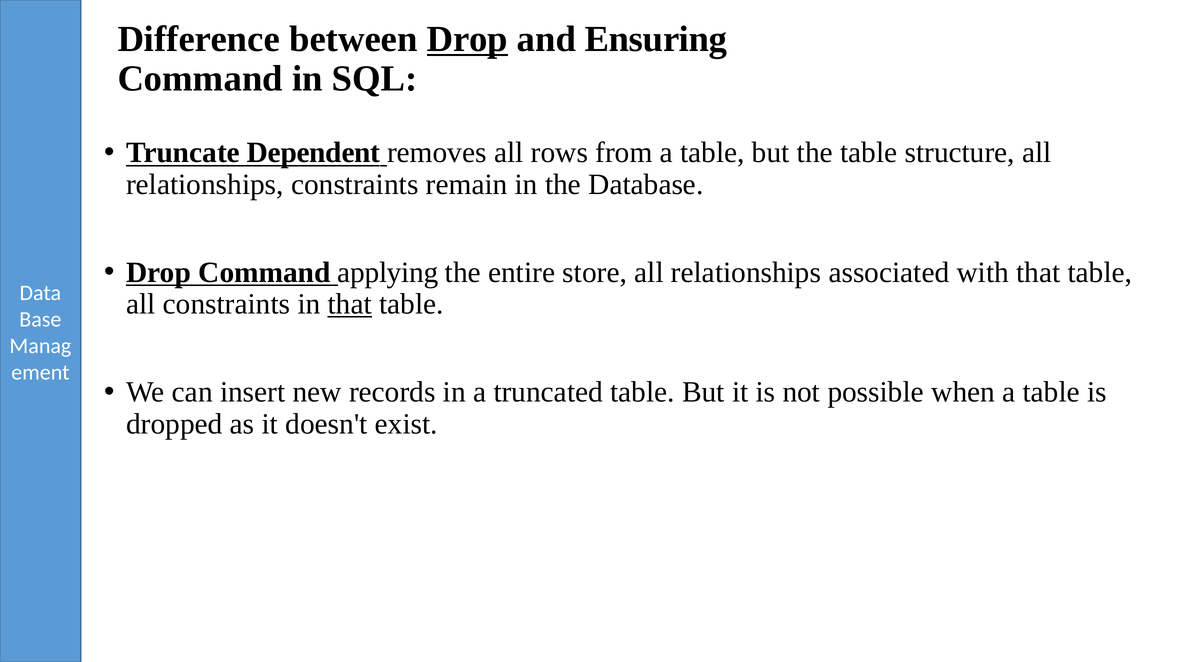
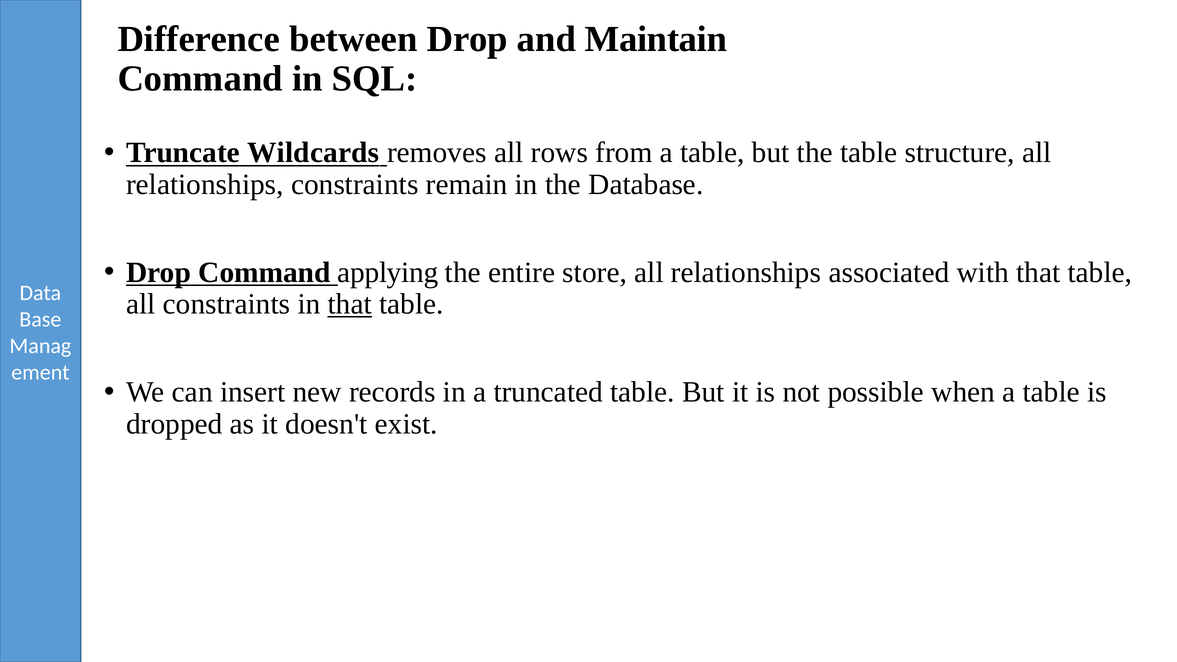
Drop underline: present -> none (467, 39)
Ensuring: Ensuring -> Maintain (656, 39)
Dependent: Dependent -> Wildcards (313, 153)
